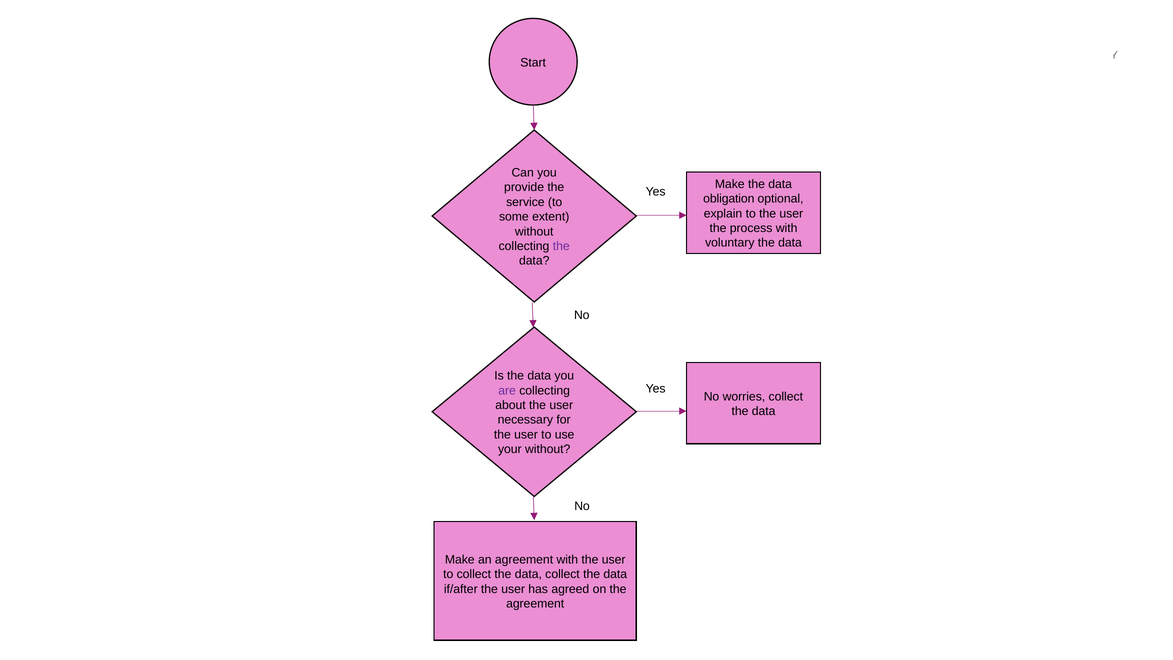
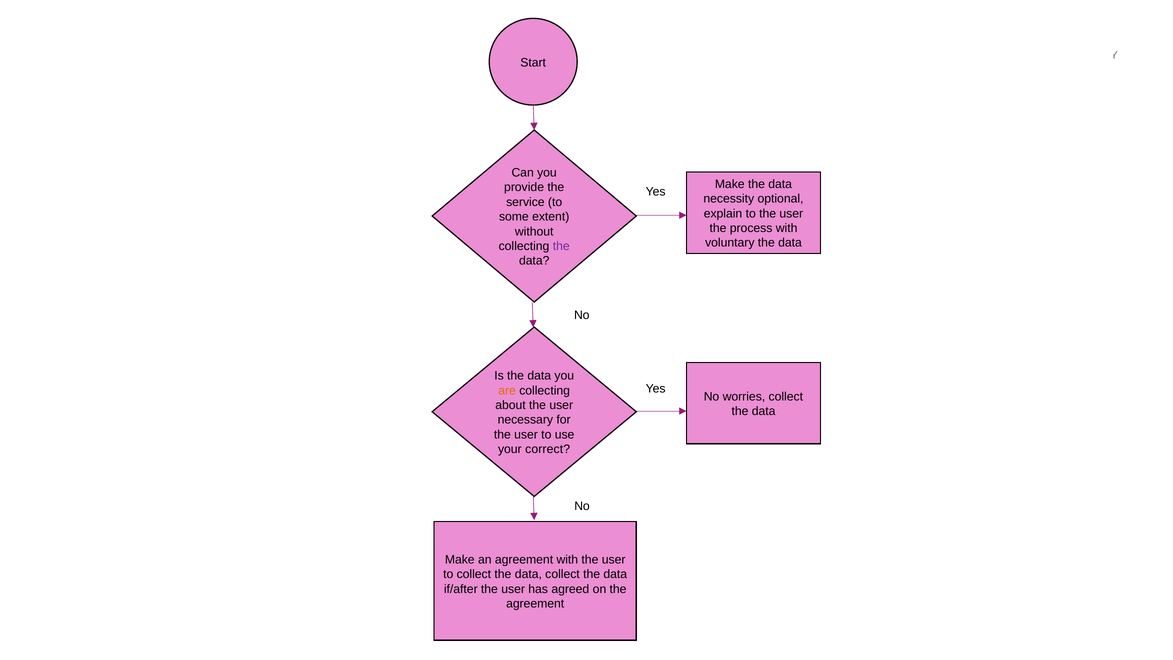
obligation: obligation -> necessity (729, 199)
are colour: purple -> orange (507, 390)
your without: without -> correct (548, 449)
